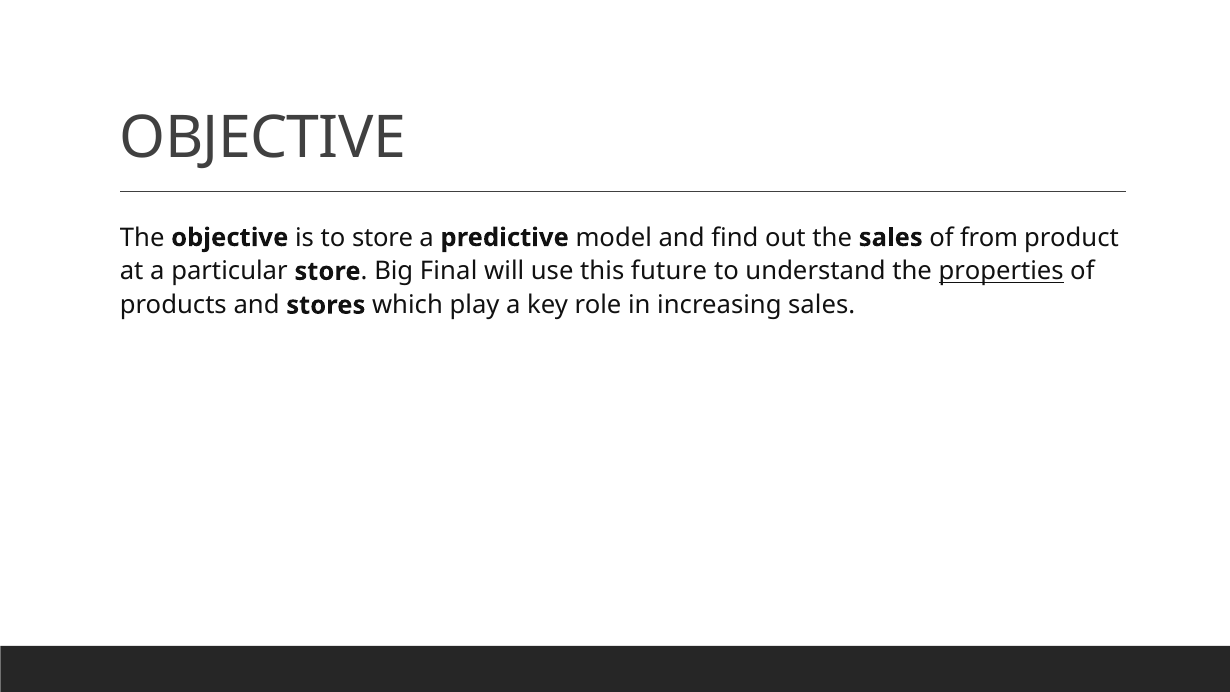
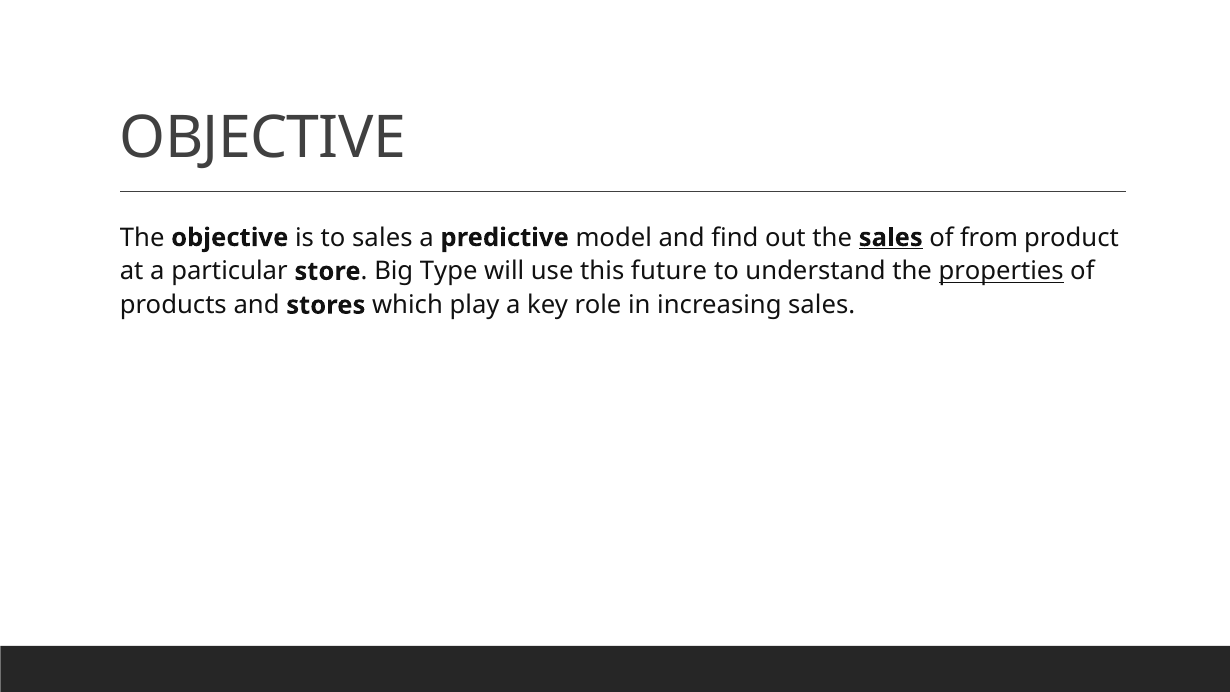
to store: store -> sales (382, 238)
sales underline: none -> present (891, 238)
Final: Final -> Type (449, 271)
